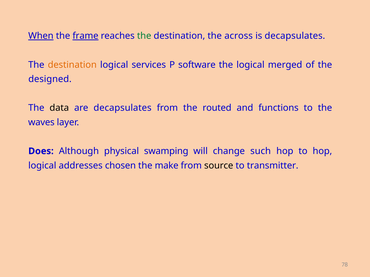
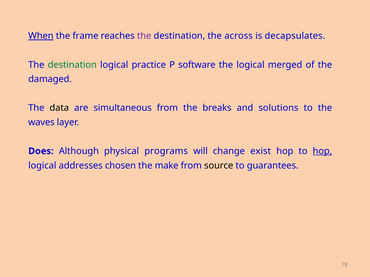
frame underline: present -> none (85, 36)
the colour: green -> purple (144, 36)
destination colour: orange -> green (72, 65)
services: services -> practice (149, 65)
designed: designed -> damaged (50, 79)
are decapsulates: decapsulates -> simultaneous (123, 108)
routed: routed -> breaks (217, 108)
functions: functions -> solutions (278, 108)
swamping: swamping -> programs (166, 151)
such: such -> exist (261, 151)
hop underline: none -> present (322, 151)
transmitter: transmitter -> guarantees (273, 166)
